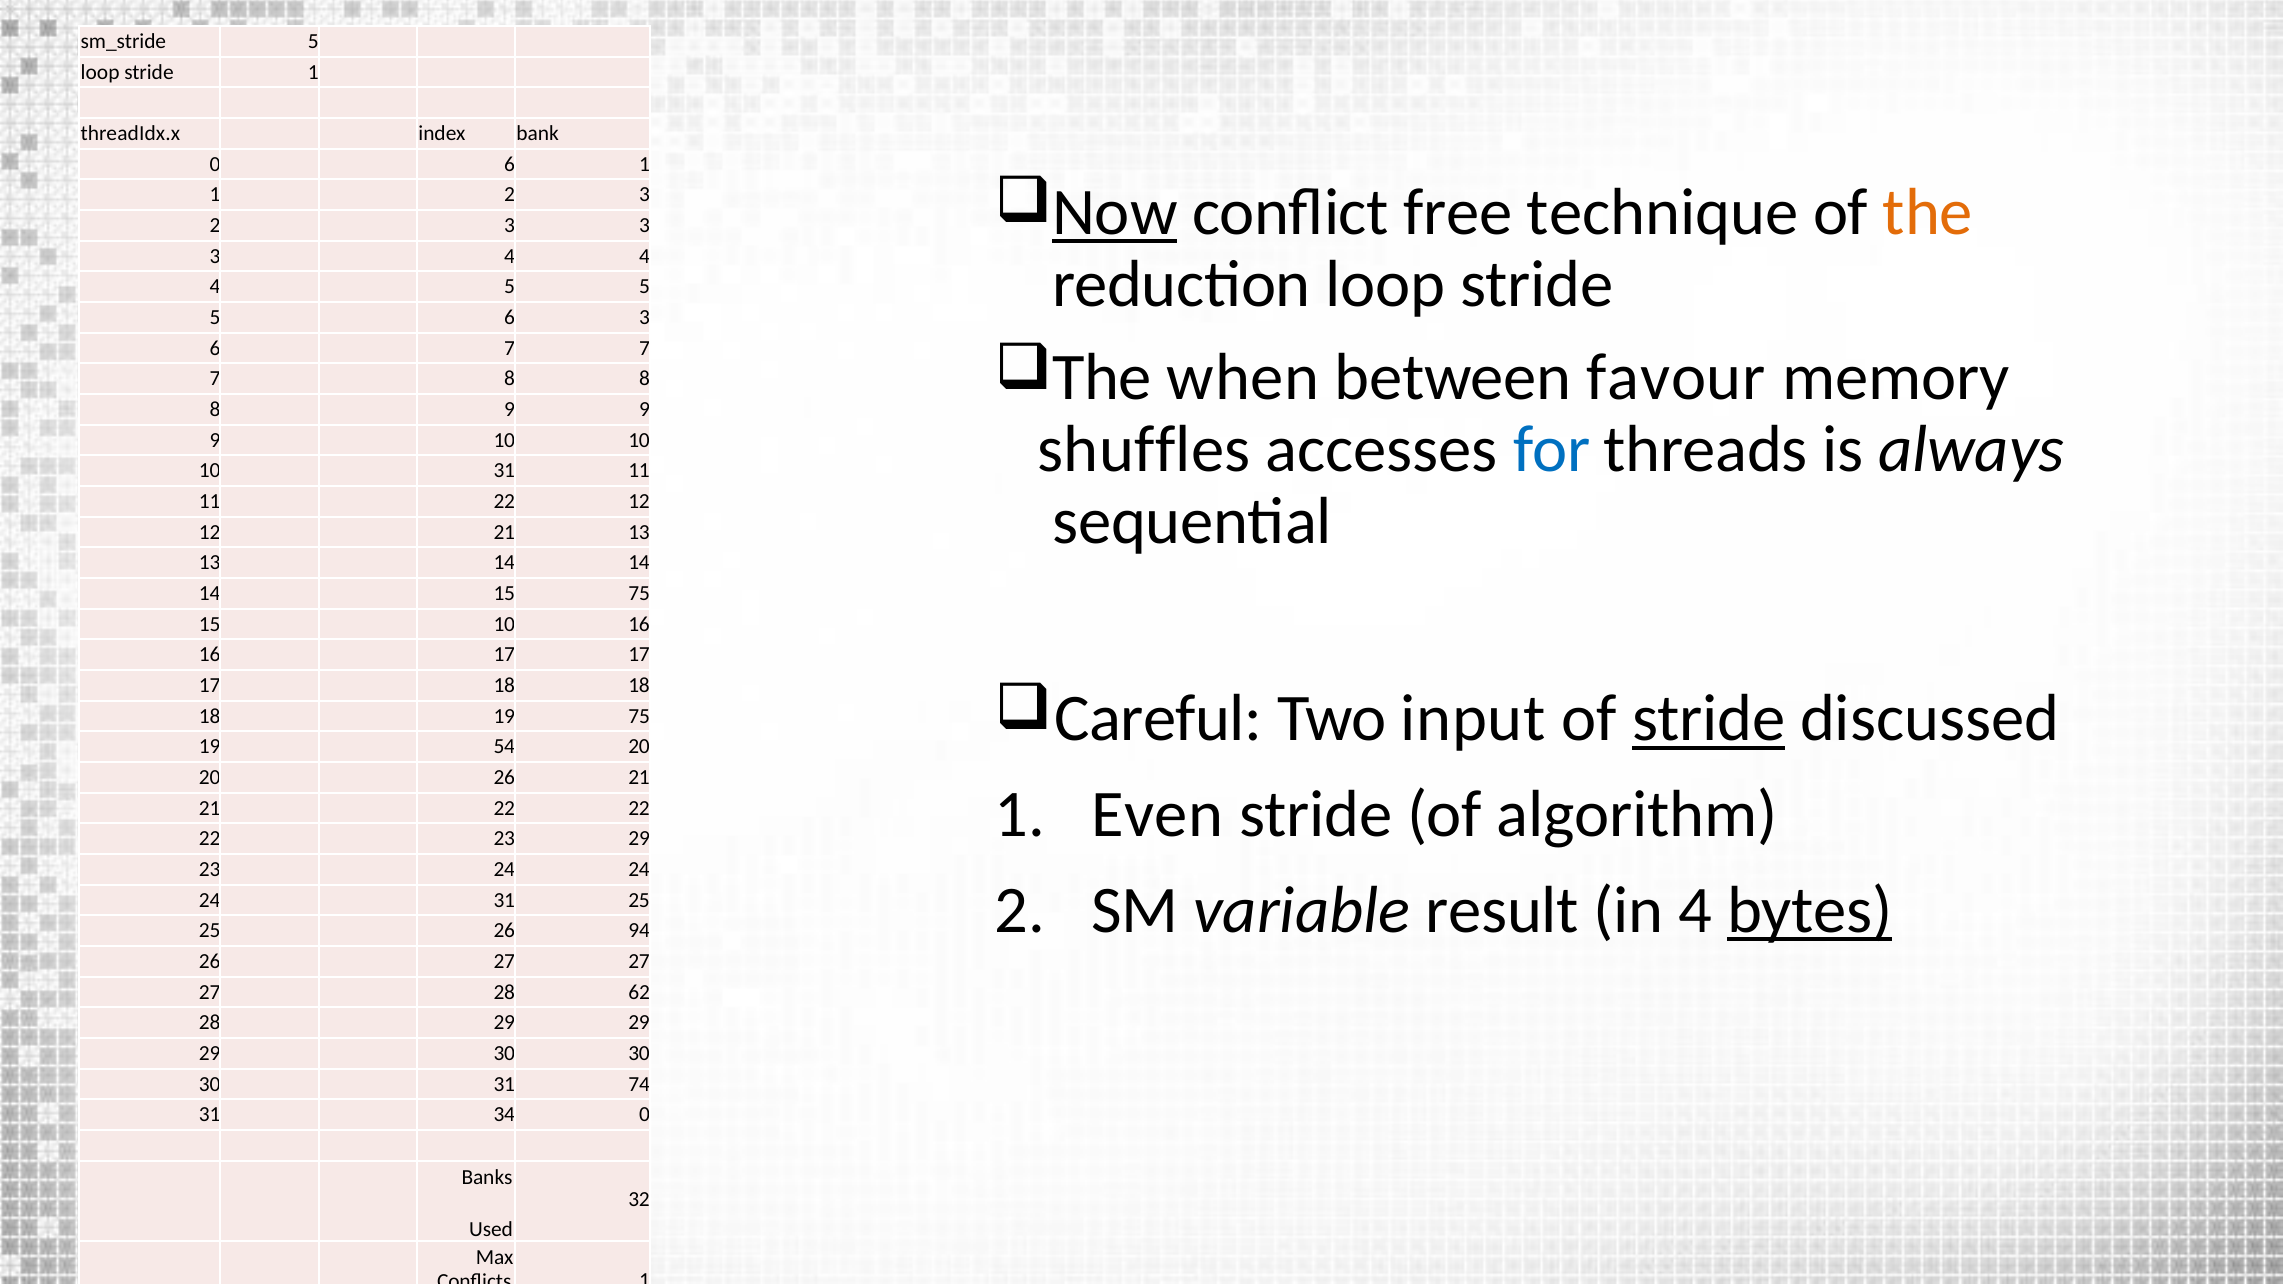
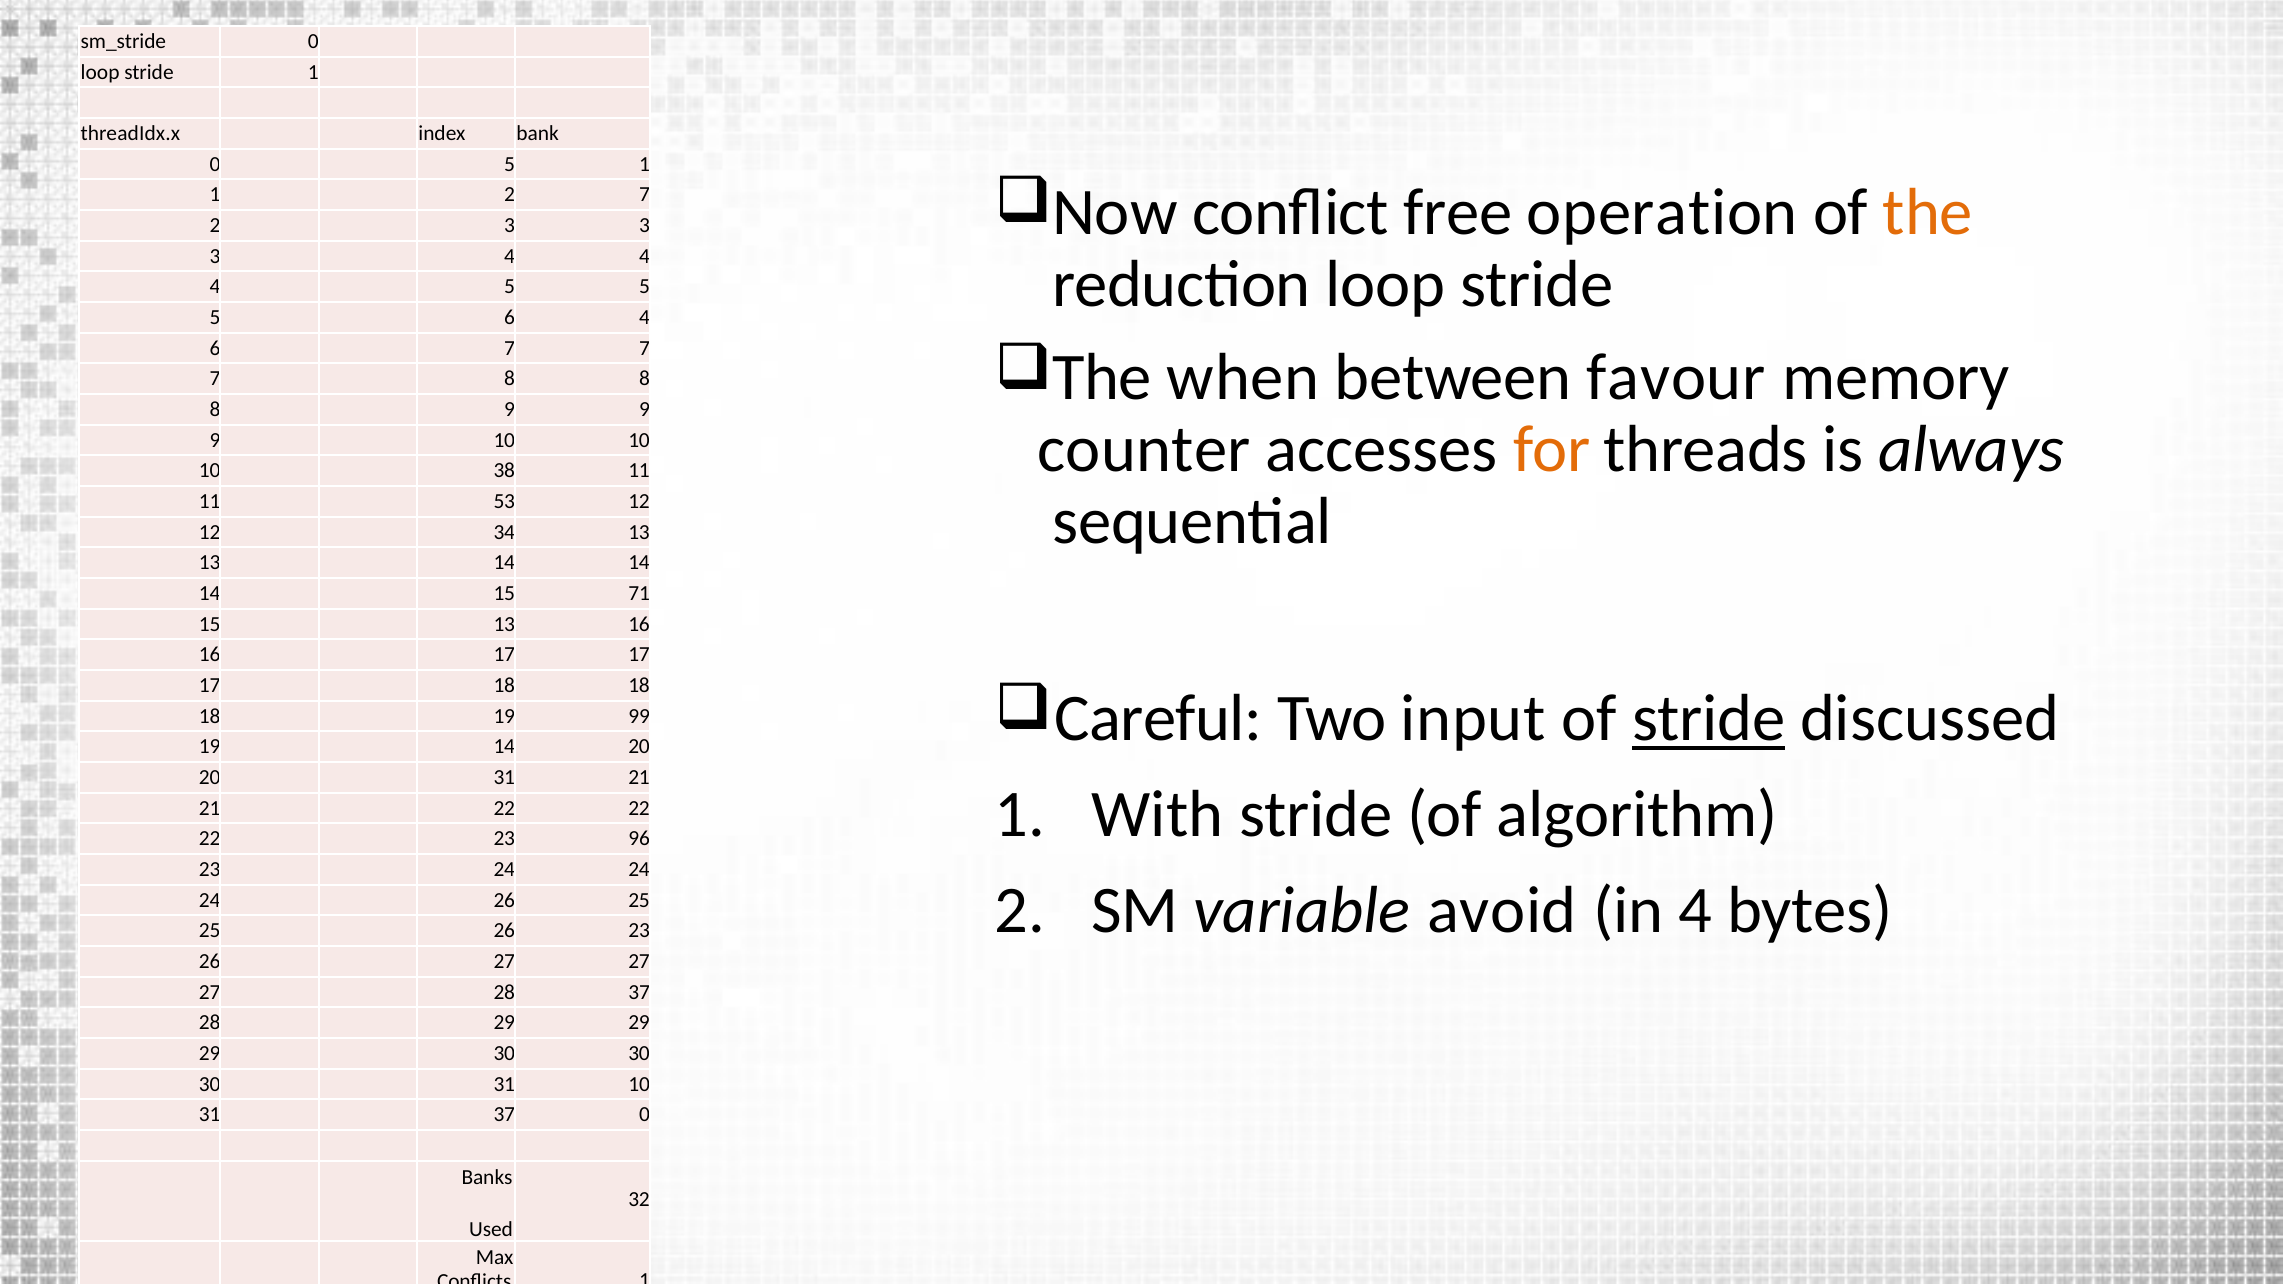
5: 5 -> 0 (313, 41)
0 6: 6 -> 5 (510, 164)
Now underline: present -> none (1115, 212)
technique: technique -> operation (1662, 212)
1 2 3: 3 -> 7 (645, 195)
6 3: 3 -> 4 (645, 317)
shuffles: shuffles -> counter (1144, 450)
for colour: blue -> orange (1552, 450)
10 31: 31 -> 38 (504, 471)
11 22: 22 -> 53 (504, 501)
12 21: 21 -> 34 (504, 532)
15 75: 75 -> 71 (639, 593)
15 10: 10 -> 13 (504, 624)
19 75: 75 -> 99 (639, 716)
19 54: 54 -> 14 (504, 747)
20 26: 26 -> 31 (504, 778)
Even: Even -> With (1158, 815)
23 29: 29 -> 96 (639, 839)
result: result -> avoid (1502, 911)
bytes underline: present -> none (1810, 911)
24 31: 31 -> 26 (504, 900)
26 94: 94 -> 23 (639, 931)
28 62: 62 -> 37 (639, 992)
31 74: 74 -> 10 (639, 1084)
31 34: 34 -> 37 (504, 1115)
